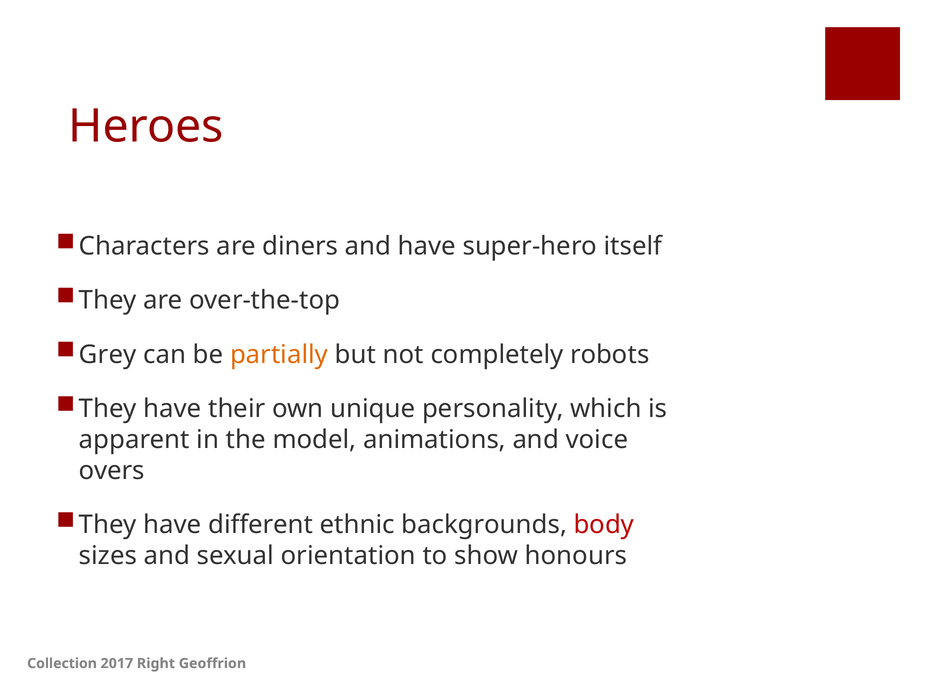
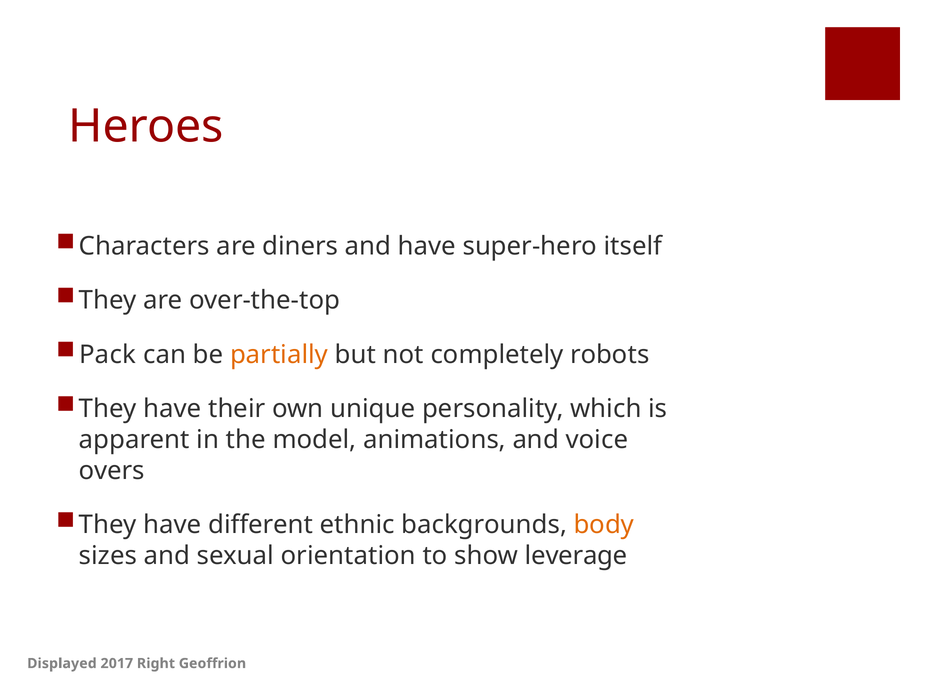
Grey: Grey -> Pack (108, 355)
body colour: red -> orange (604, 525)
honours: honours -> leverage (576, 556)
Collection: Collection -> Displayed (62, 664)
